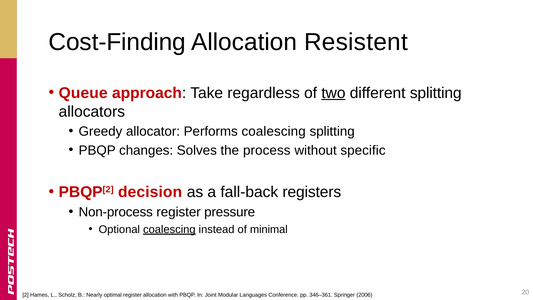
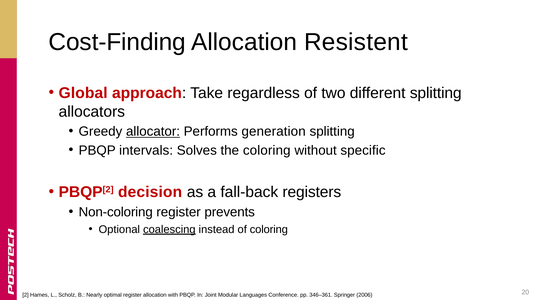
Queue: Queue -> Global (83, 93)
two underline: present -> none (333, 93)
allocator underline: none -> present (153, 131)
Performs coalescing: coalescing -> generation (274, 131)
changes: changes -> intervals (146, 150)
the process: process -> coloring (267, 150)
Non-process: Non-process -> Non-coloring (116, 212)
pressure: pressure -> prevents (230, 212)
of minimal: minimal -> coloring (269, 229)
